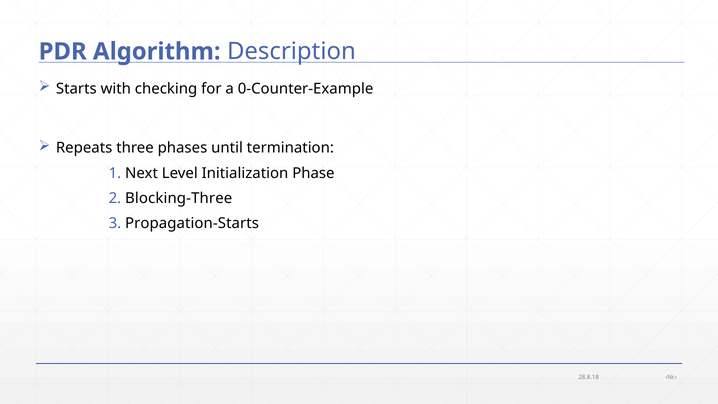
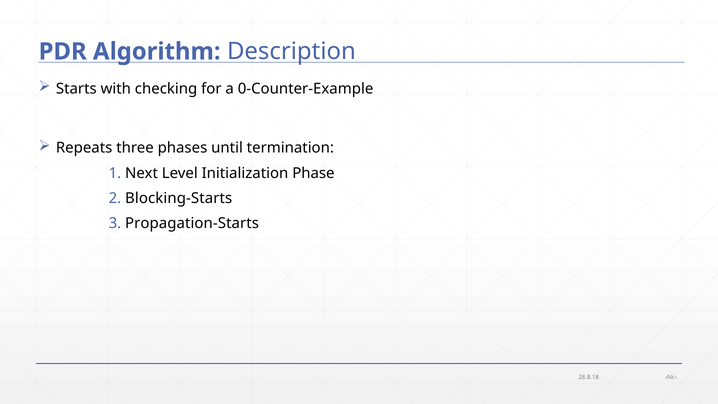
Blocking-Three: Blocking-Three -> Blocking-Starts (179, 198)
